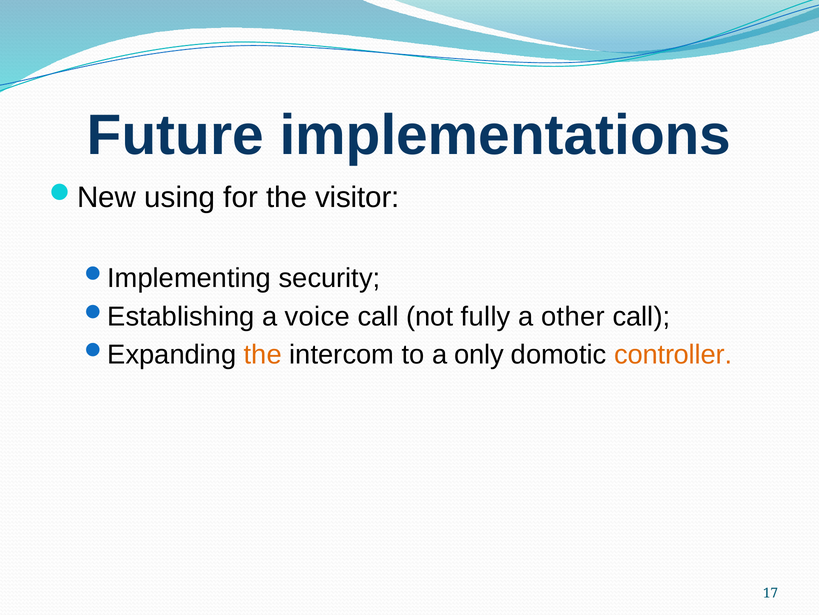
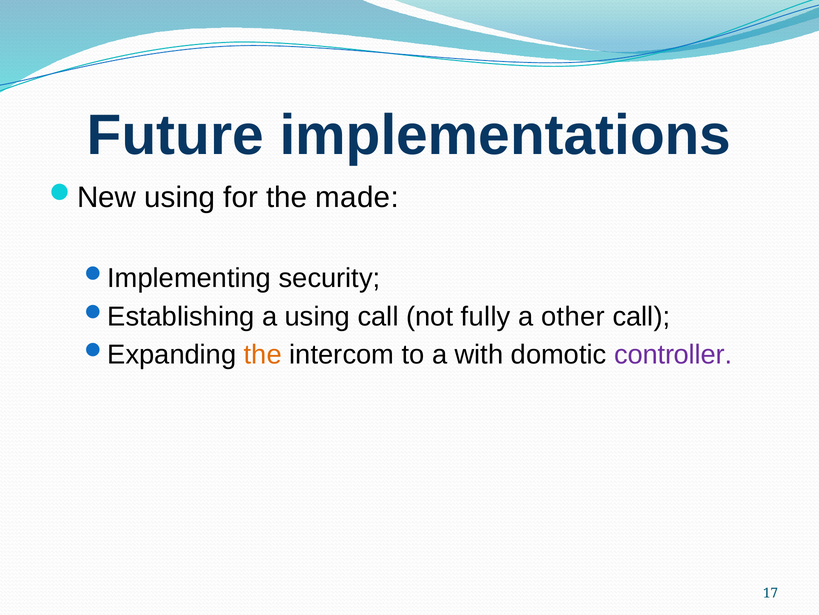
visitor: visitor -> made (357, 197)
a voice: voice -> using (317, 316)
only: only -> with (479, 354)
controller colour: orange -> purple (673, 354)
